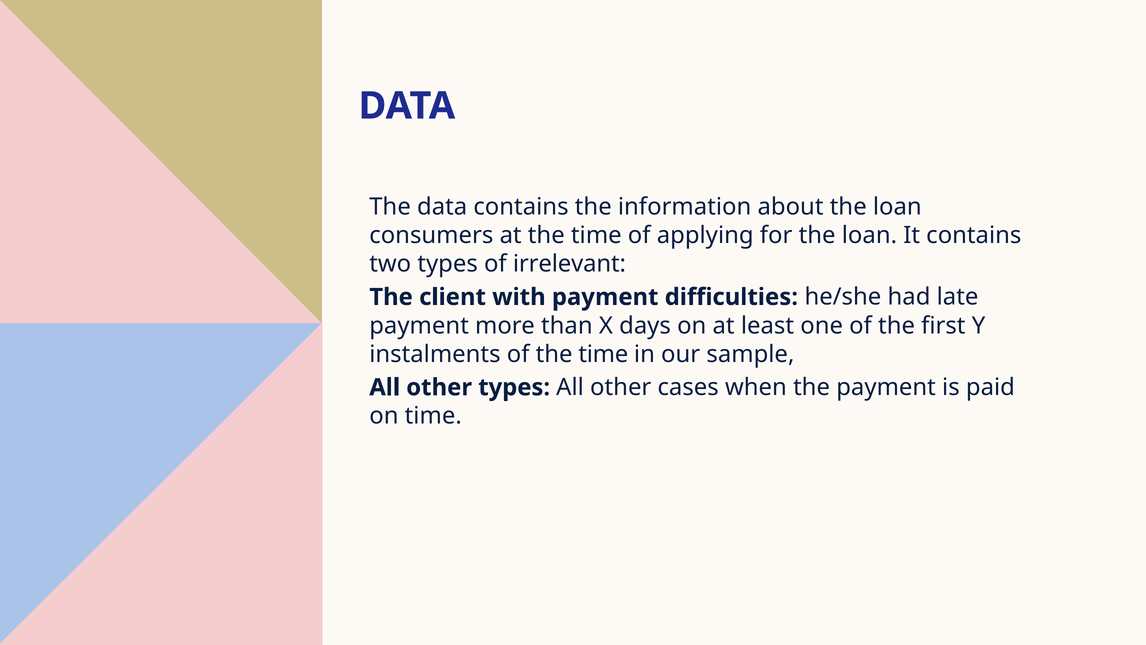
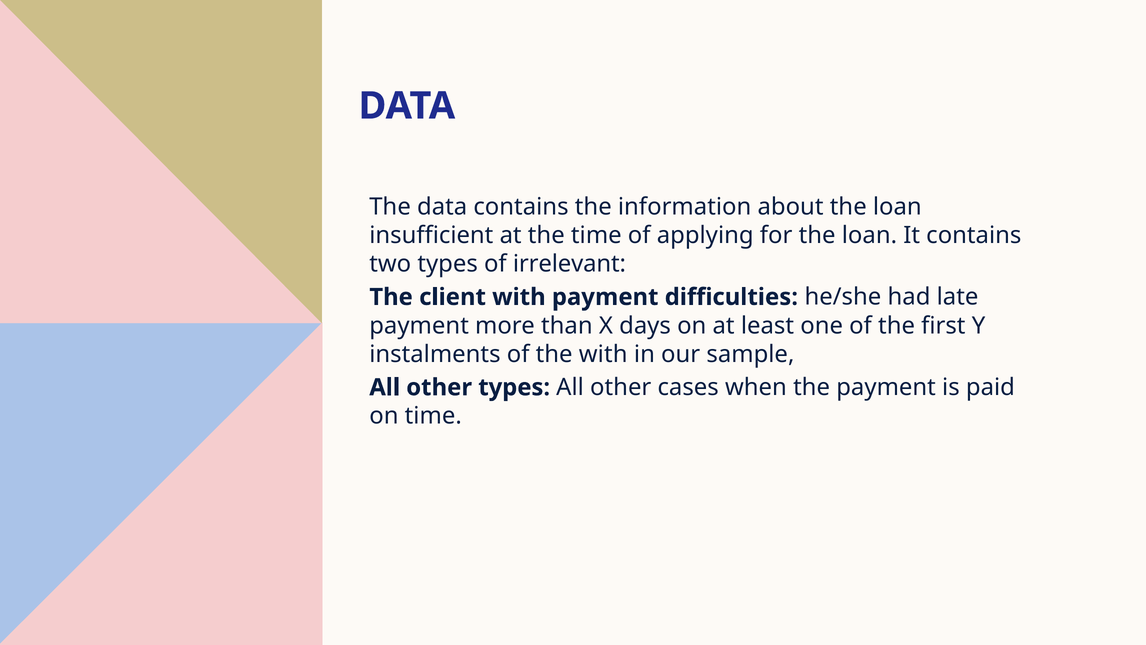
consumers: consumers -> insufficient (431, 235)
of the time: time -> with (603, 354)
